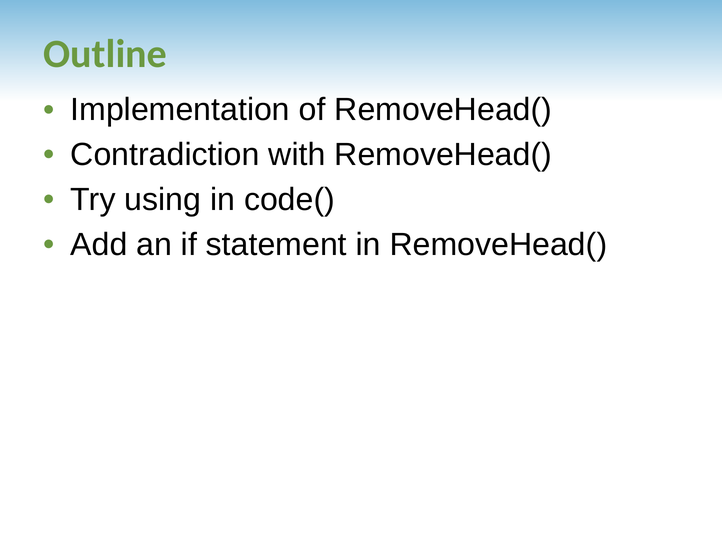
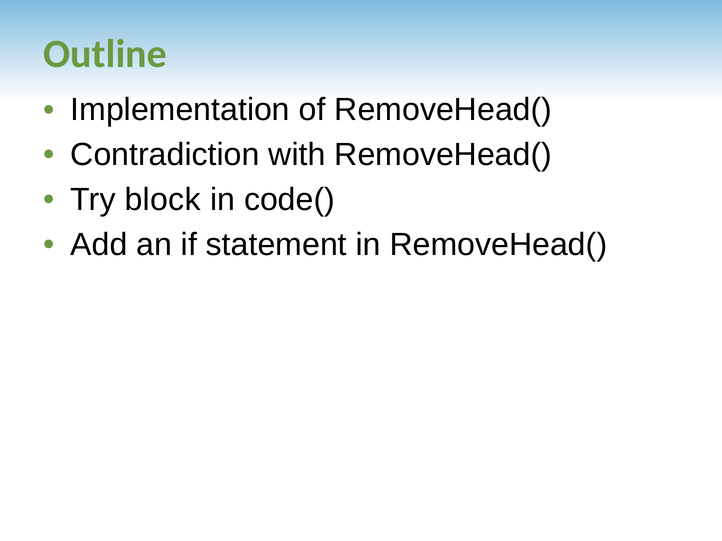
using: using -> block (163, 200)
